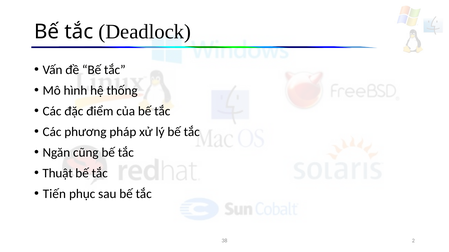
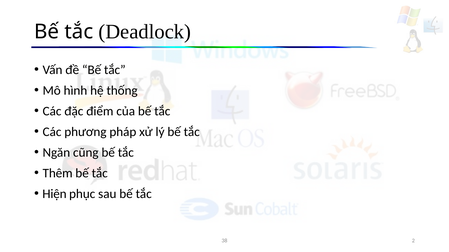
Thuật: Thuật -> Thêm (58, 174)
Tiến: Tiến -> Hiện (54, 194)
